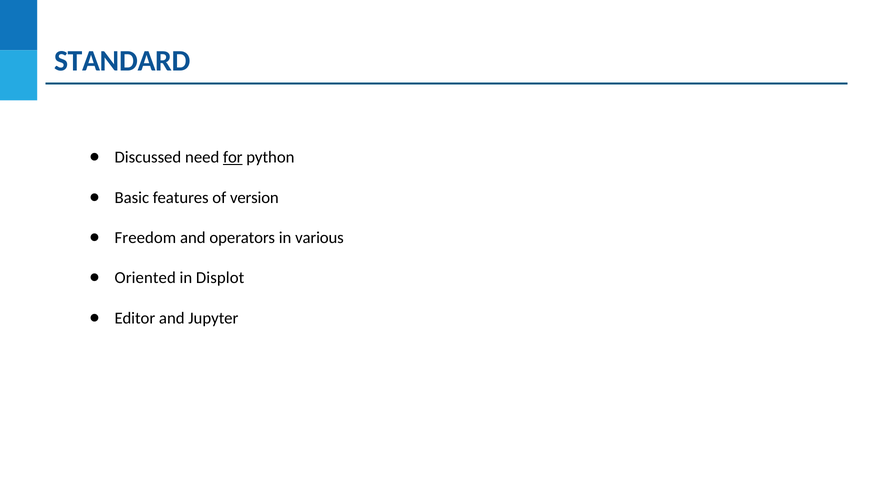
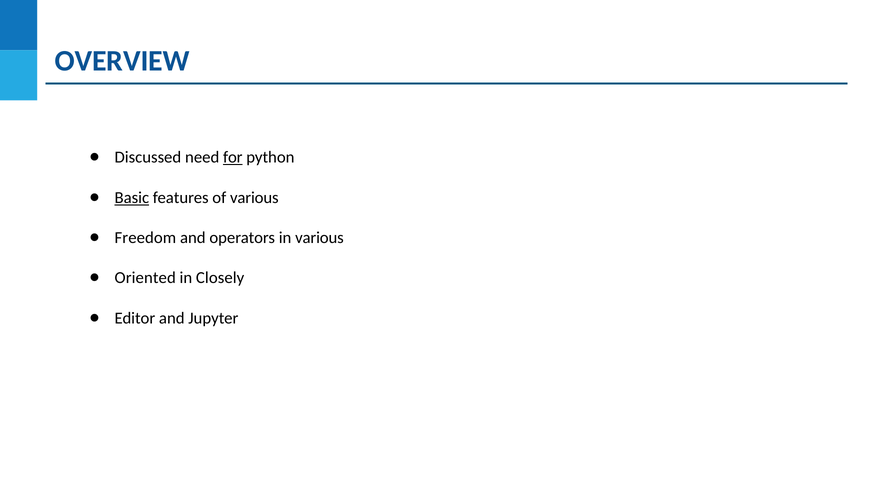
STANDARD: STANDARD -> OVERVIEW (122, 61)
Basic underline: none -> present (132, 198)
of version: version -> various (254, 198)
Displot: Displot -> Closely (220, 278)
